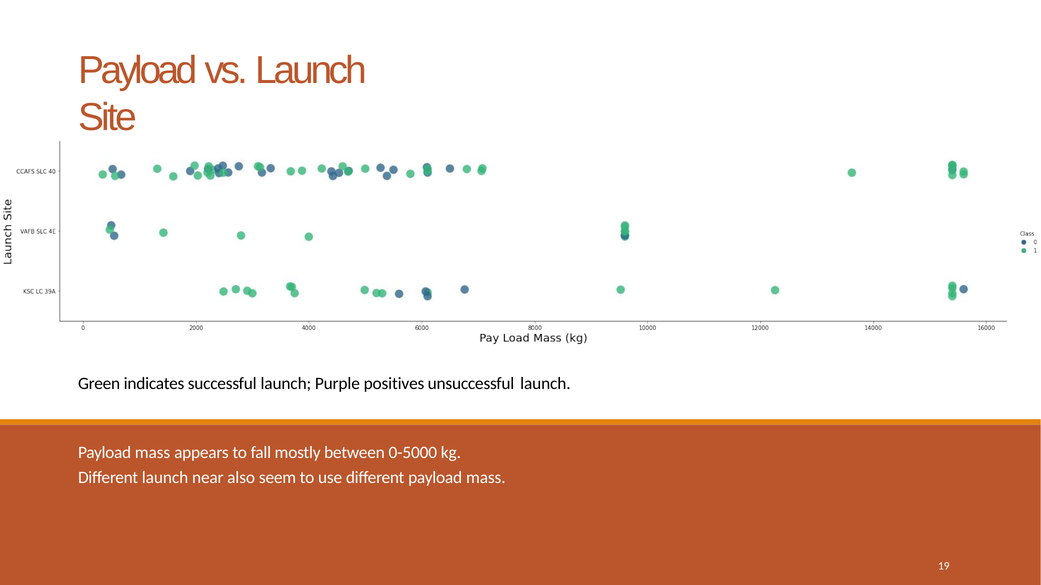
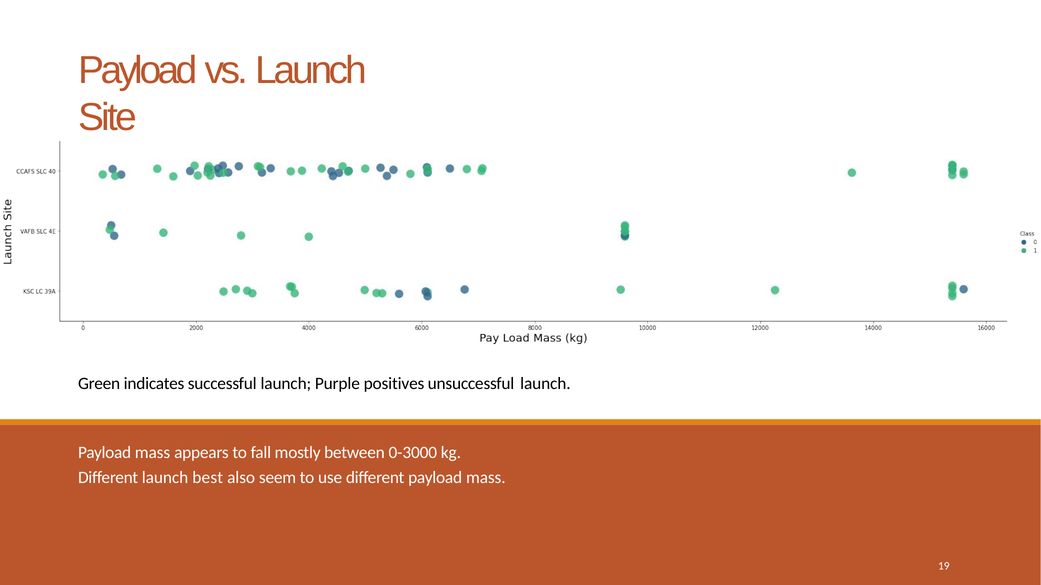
0-5000: 0-5000 -> 0-3000 (413, 453)
near: near -> best (208, 478)
